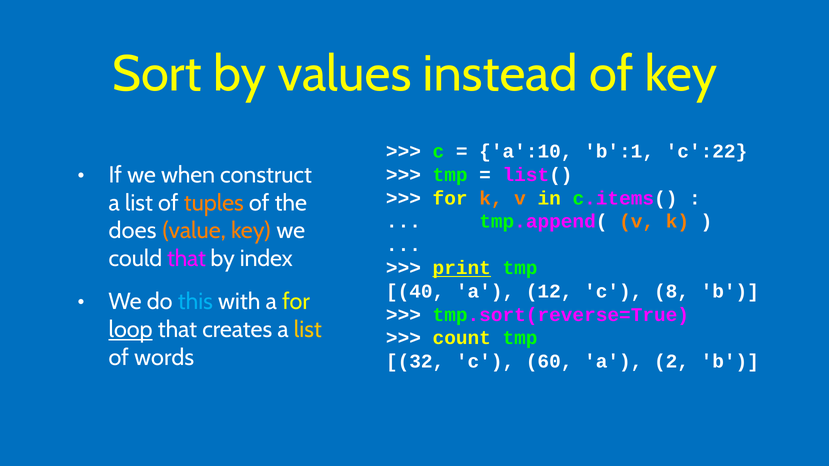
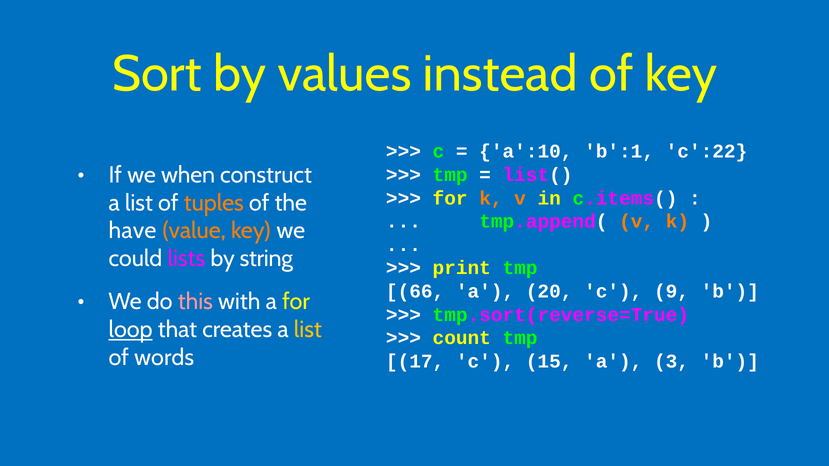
does: does -> have (132, 231)
could that: that -> lists (186, 259)
index: index -> string (266, 259)
print underline: present -> none (462, 268)
40: 40 -> 66 (415, 291)
12: 12 -> 20 (549, 291)
8: 8 -> 9 (672, 291)
this colour: light blue -> pink (195, 302)
32: 32 -> 17 (415, 361)
60: 60 -> 15 (549, 361)
2: 2 -> 3 (672, 361)
